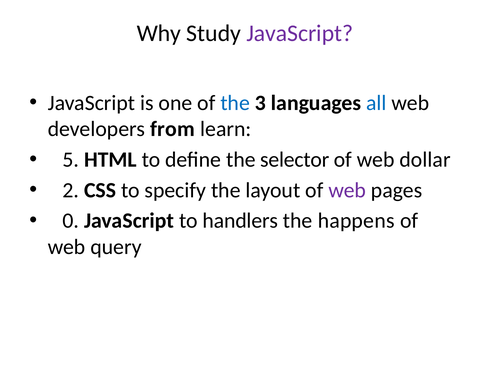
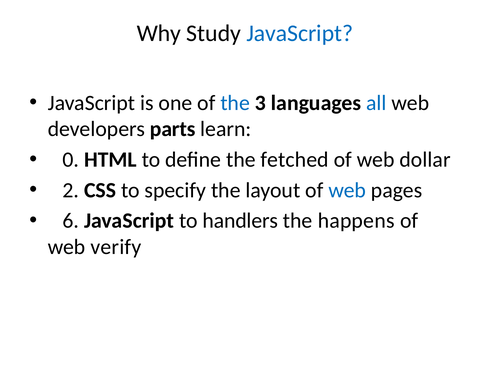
JavaScript colour: purple -> blue (300, 33)
from: from -> parts (173, 129)
5: 5 -> 0 (71, 159)
selector: selector -> fetched (295, 159)
web colour: purple -> blue (347, 190)
0: 0 -> 6 (71, 220)
query: query -> verify (116, 247)
